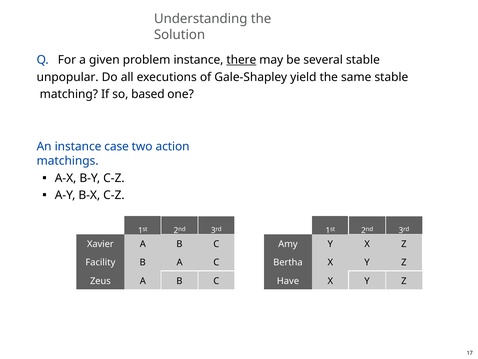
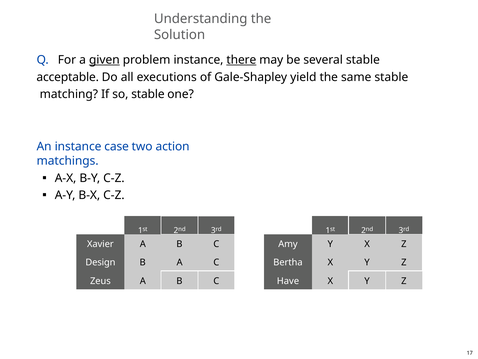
given underline: none -> present (104, 60)
unpopular: unpopular -> acceptable (68, 77)
so based: based -> stable (148, 94)
Facility: Facility -> Design (100, 262)
